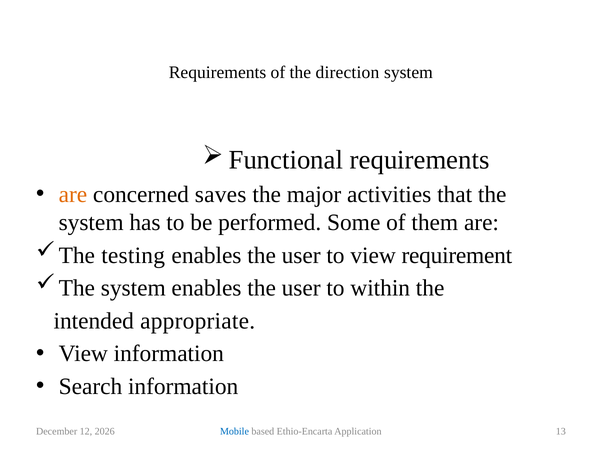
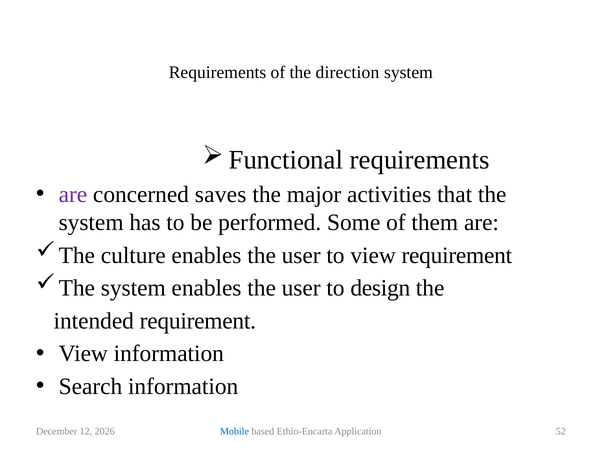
are colour: orange -> purple (73, 194)
testing: testing -> culture (133, 255)
within: within -> design (380, 288)
intended appropriate: appropriate -> requirement (198, 320)
13: 13 -> 52 (561, 431)
